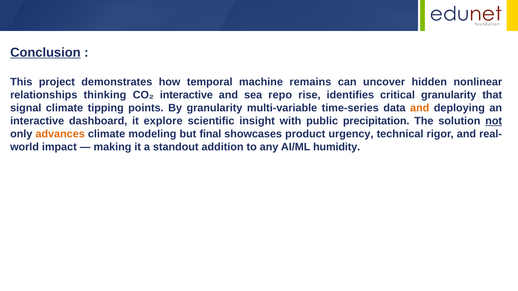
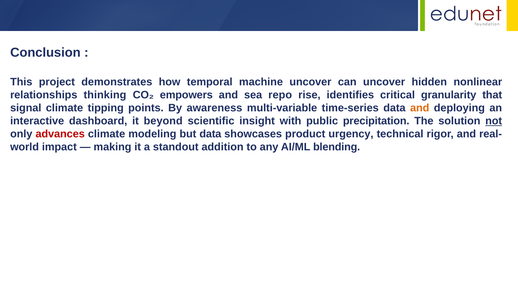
Conclusion underline: present -> none (45, 53)
machine remains: remains -> uncover (310, 82)
CO₂ interactive: interactive -> empowers (186, 95)
By granularity: granularity -> awareness (214, 108)
explore: explore -> beyond (163, 121)
advances colour: orange -> red (60, 134)
but final: final -> data (210, 134)
humidity: humidity -> blending (337, 147)
